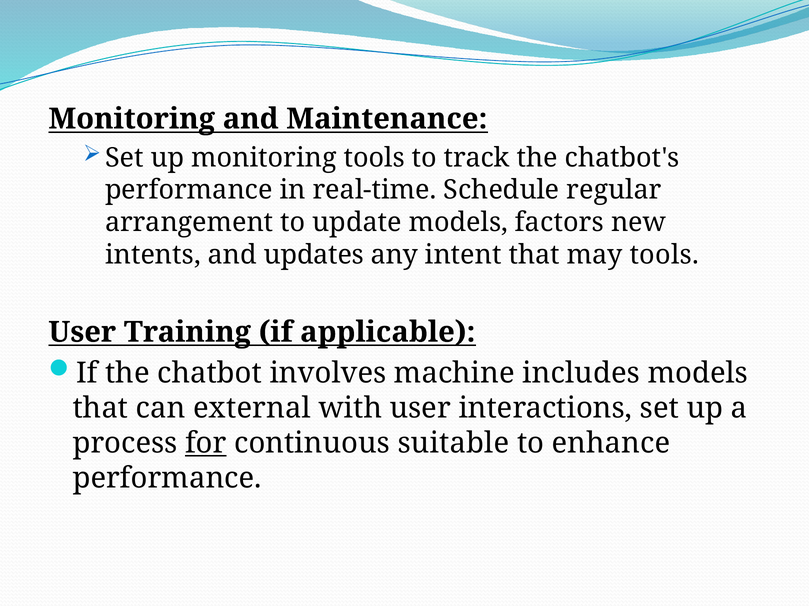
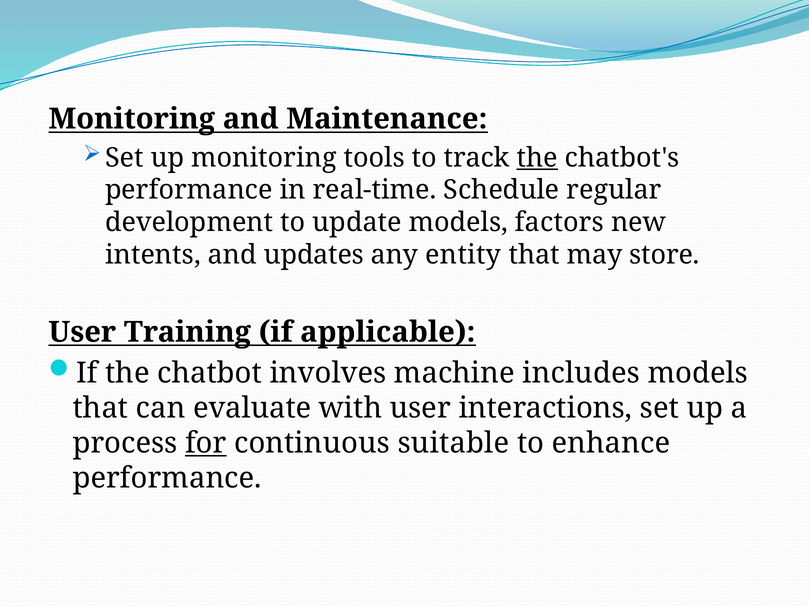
the underline: none -> present (537, 158)
arrangement: arrangement -> development (189, 223)
intent: intent -> entity (463, 255)
may tools: tools -> store (664, 255)
external: external -> evaluate (252, 409)
